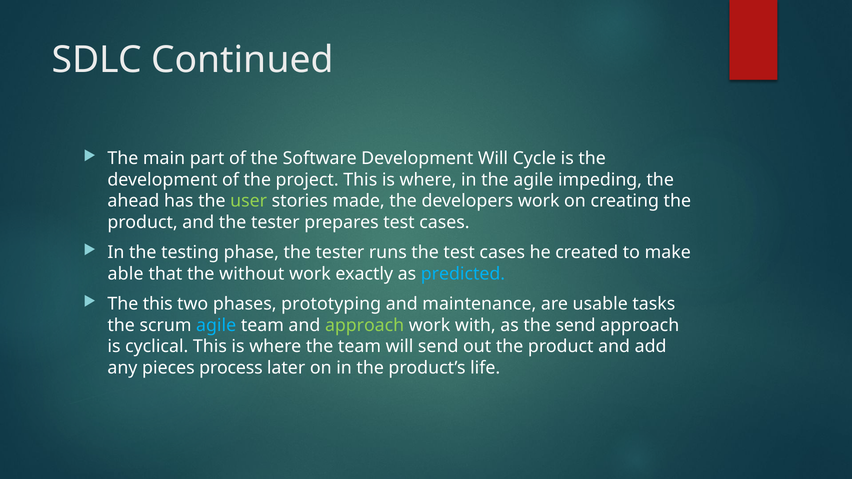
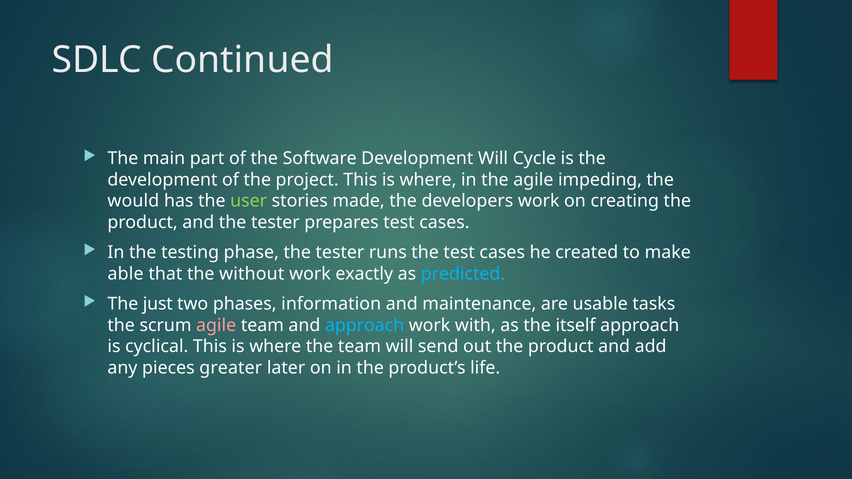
ahead: ahead -> would (133, 201)
The this: this -> just (158, 304)
prototyping: prototyping -> information (331, 304)
agile colour: light blue -> pink (216, 325)
approach colour: light green -> light blue (365, 325)
the send: send -> itself (576, 325)
process: process -> greater (231, 368)
